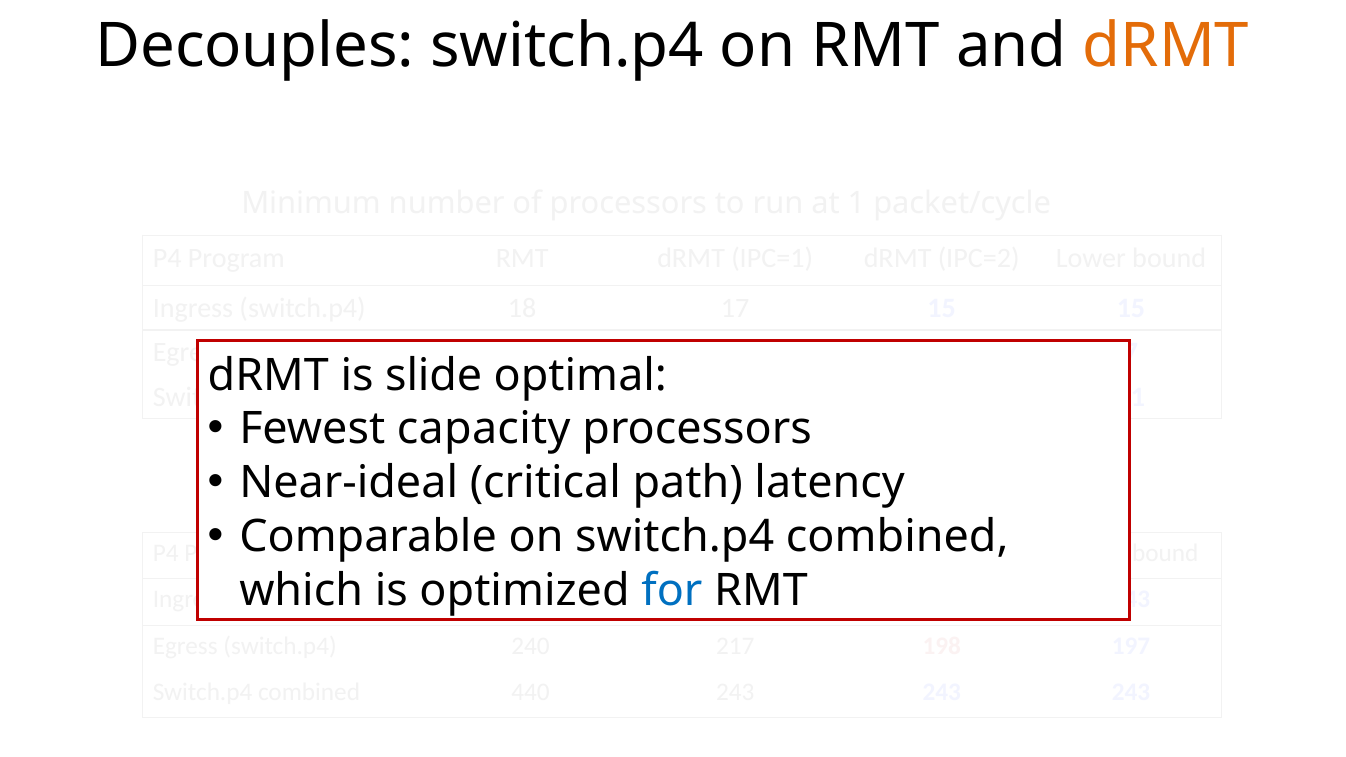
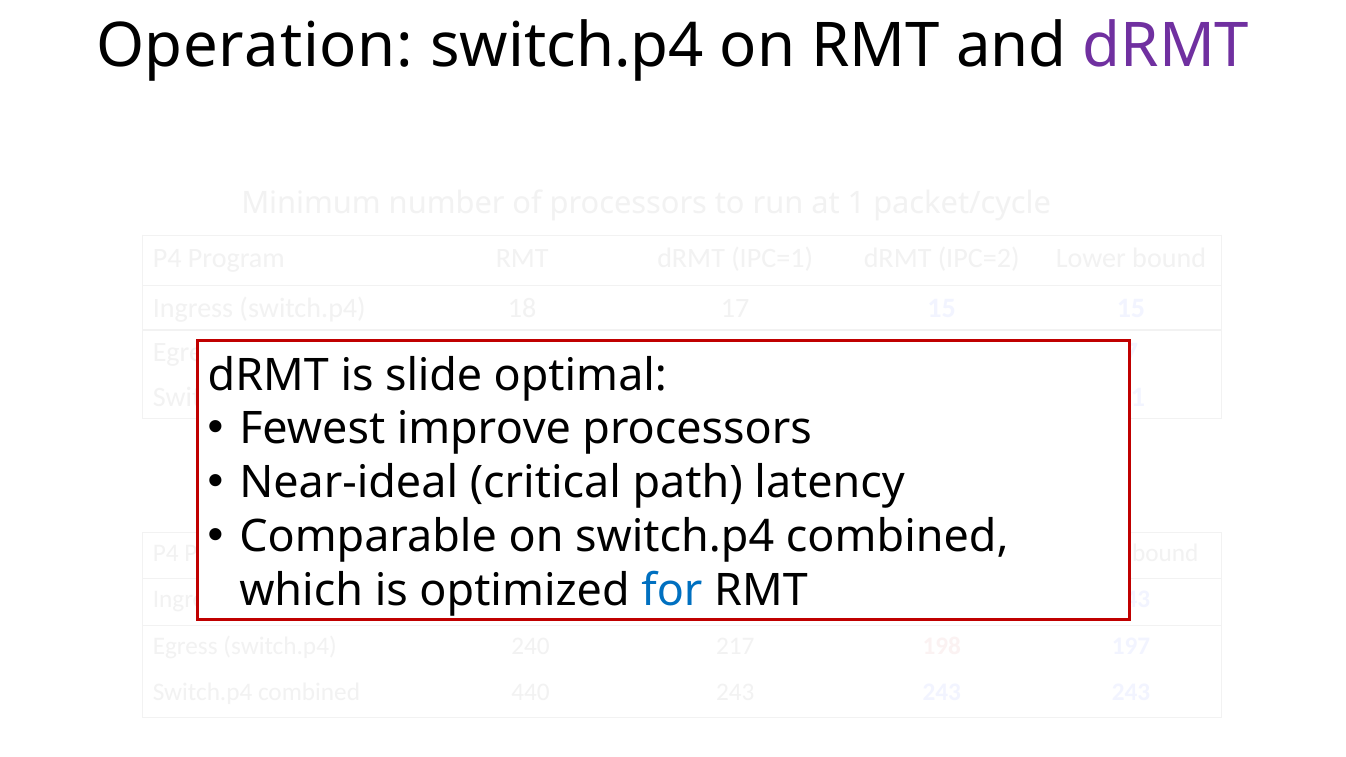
Decouples: Decouples -> Operation (254, 46)
dRMT colour: orange -> purple (1166, 46)
capacity: capacity -> improve (484, 429)
